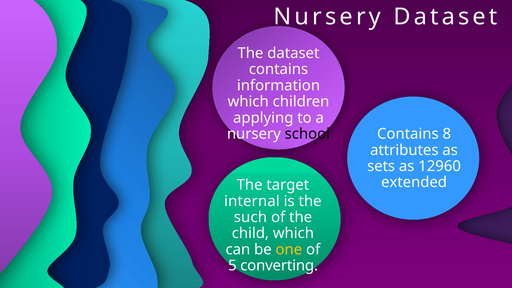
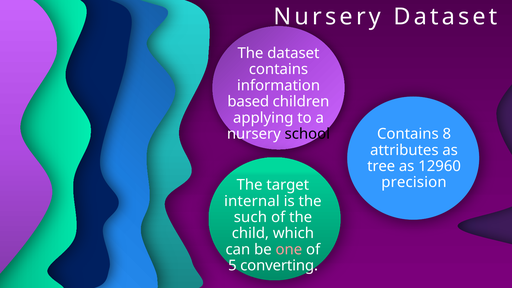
which: which -> based (248, 102)
sets: sets -> tree (381, 166)
extended: extended -> precision (414, 182)
one colour: yellow -> pink (289, 250)
